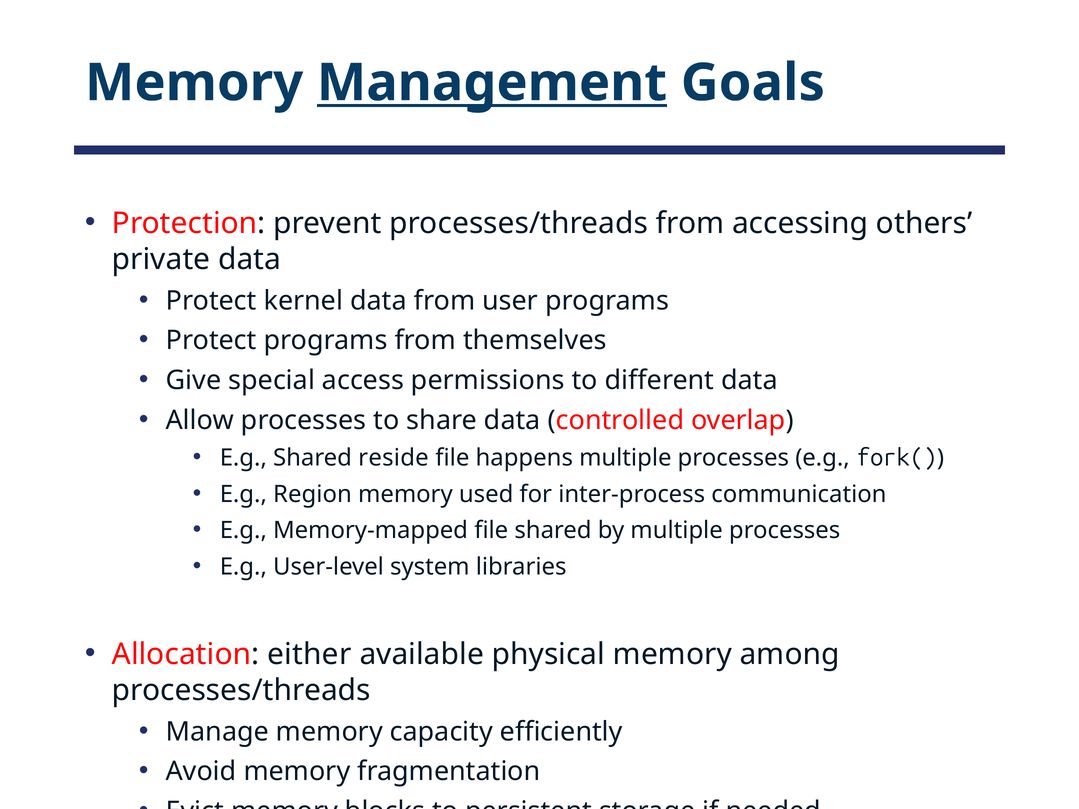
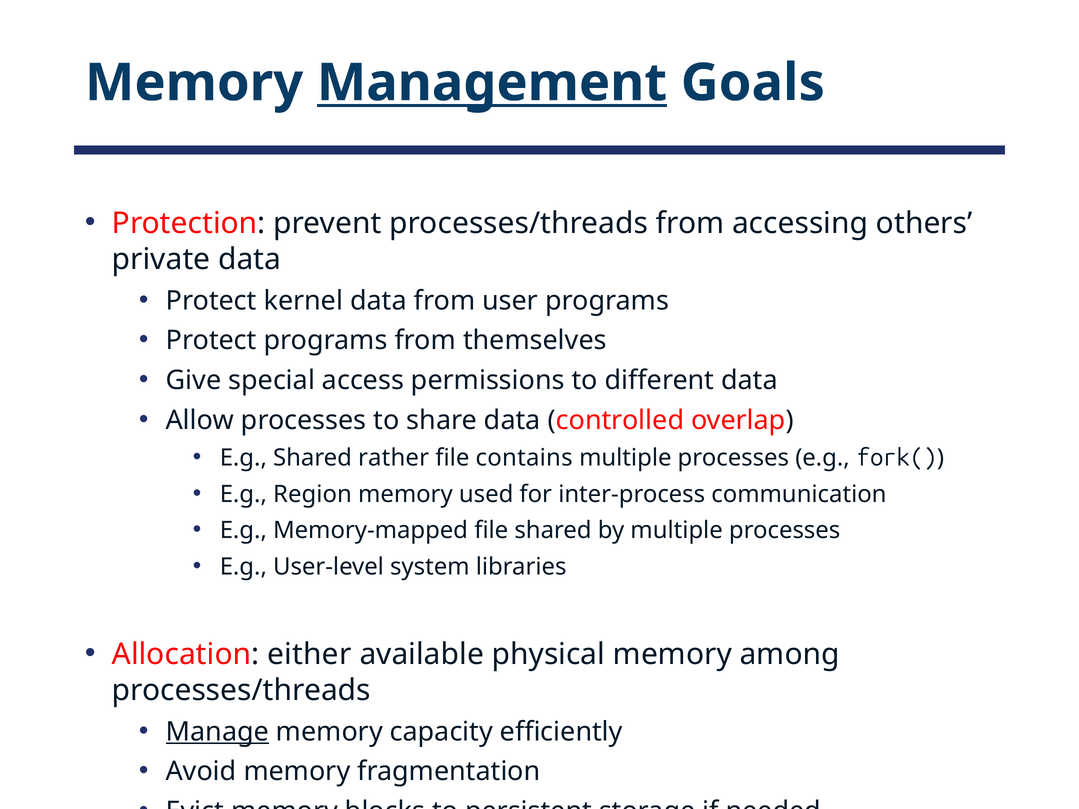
reside: reside -> rather (394, 458)
happens: happens -> contains (524, 458)
Manage underline: none -> present (217, 732)
